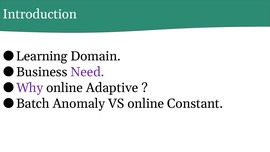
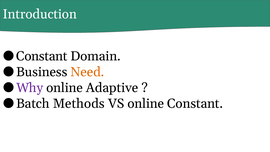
Learning: Learning -> Constant (42, 56)
Need colour: purple -> orange (87, 72)
Anomaly: Anomaly -> Methods (79, 103)
